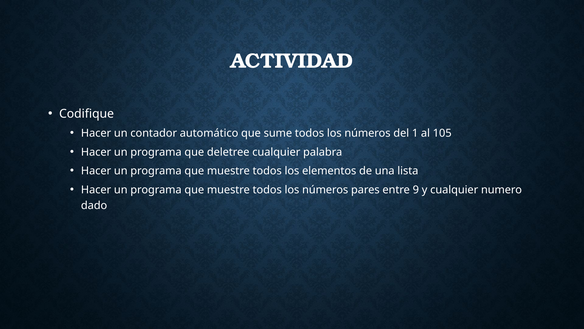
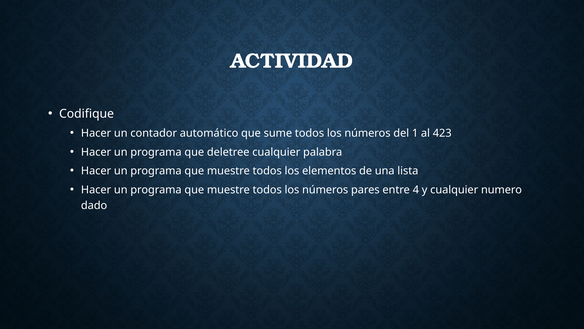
105: 105 -> 423 (442, 133)
9: 9 -> 4 (416, 189)
